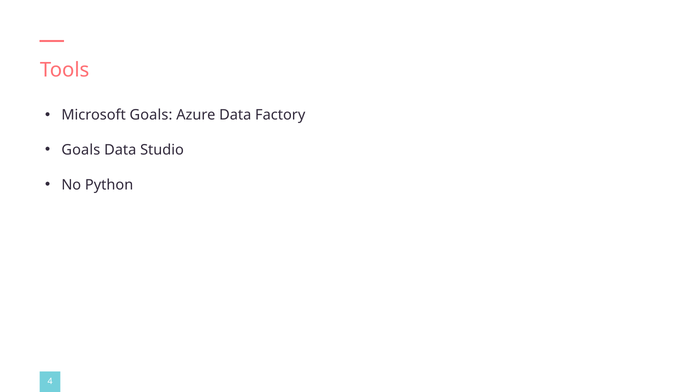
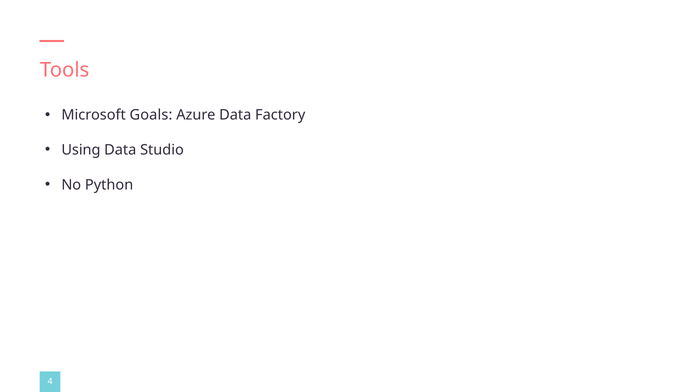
Goals: Goals -> Using (81, 150)
